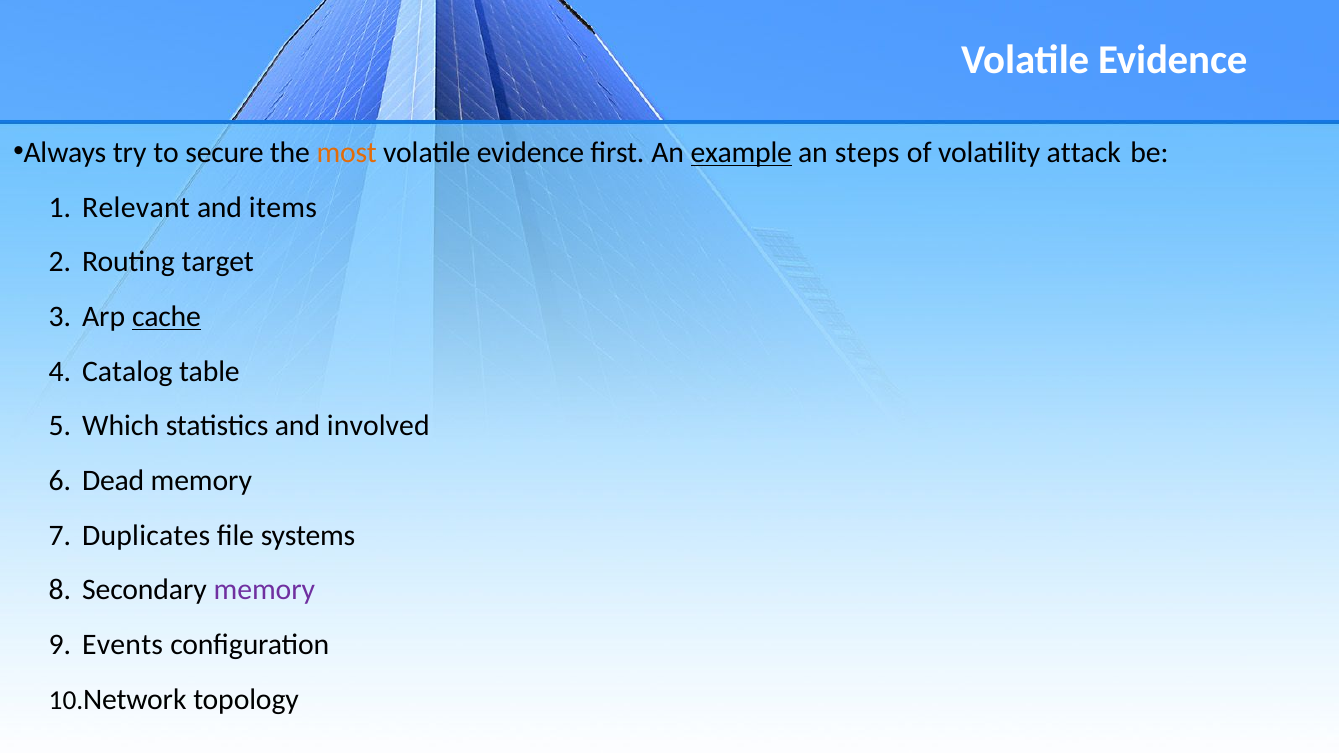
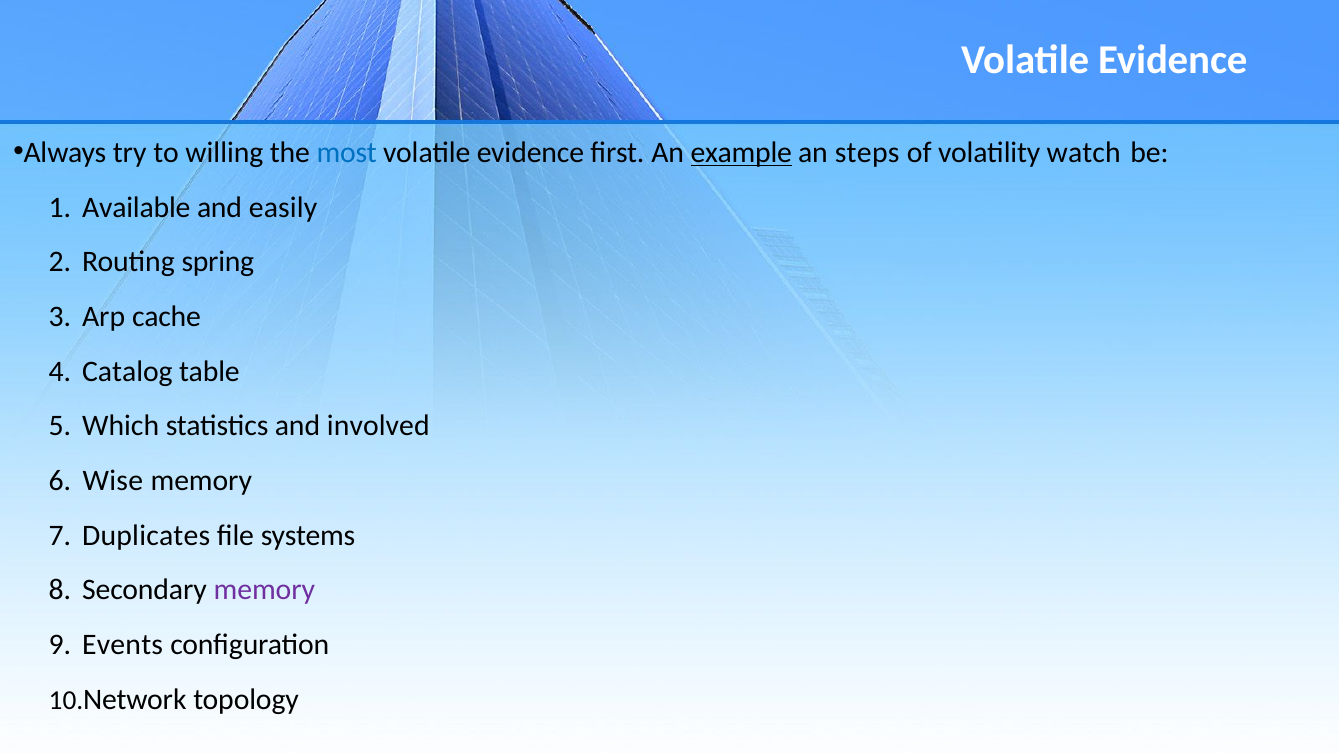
secure: secure -> willing (224, 153)
most colour: orange -> blue (347, 153)
attack: attack -> watch (1084, 153)
Relevant: Relevant -> Available (136, 208)
items: items -> easily (283, 208)
target: target -> spring (218, 262)
cache underline: present -> none (166, 317)
Dead: Dead -> Wise (113, 481)
